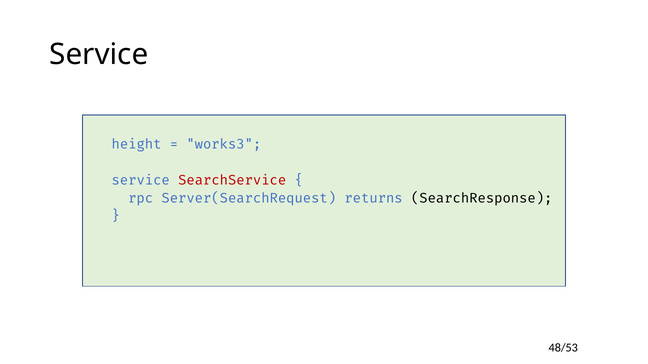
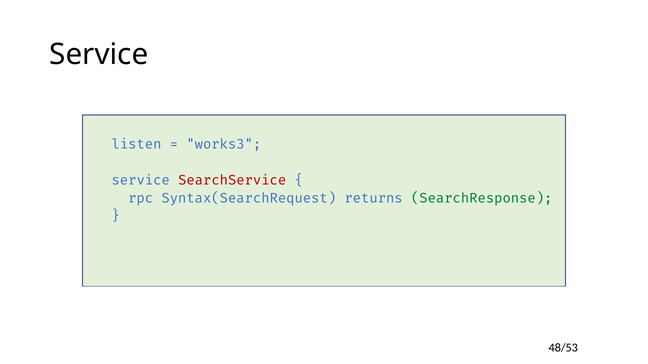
height: height -> listen (137, 144)
Server(SearchRequest: Server(SearchRequest -> Syntax(SearchRequest (249, 198)
SearchResponse colour: black -> green (482, 198)
